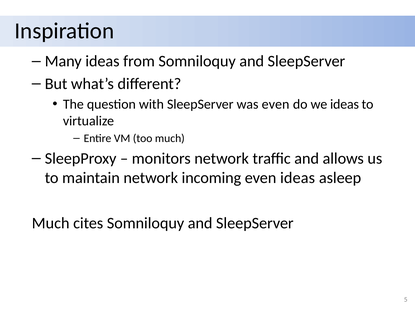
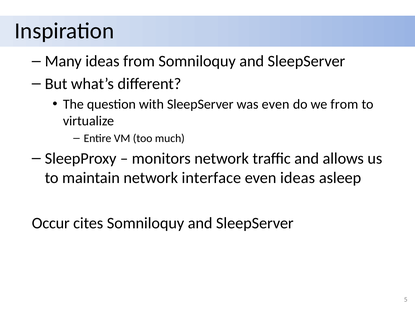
we ideas: ideas -> from (344, 105)
incoming: incoming -> interface (211, 178)
Much: Much -> Occur (51, 223)
